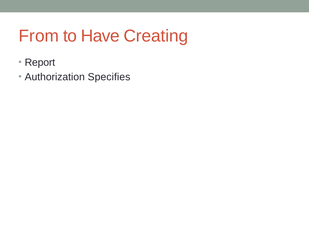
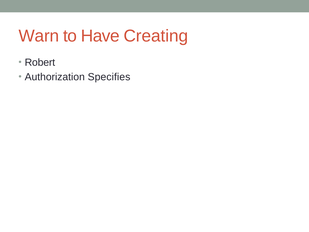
From: From -> Warn (39, 36)
Report: Report -> Robert (40, 63)
